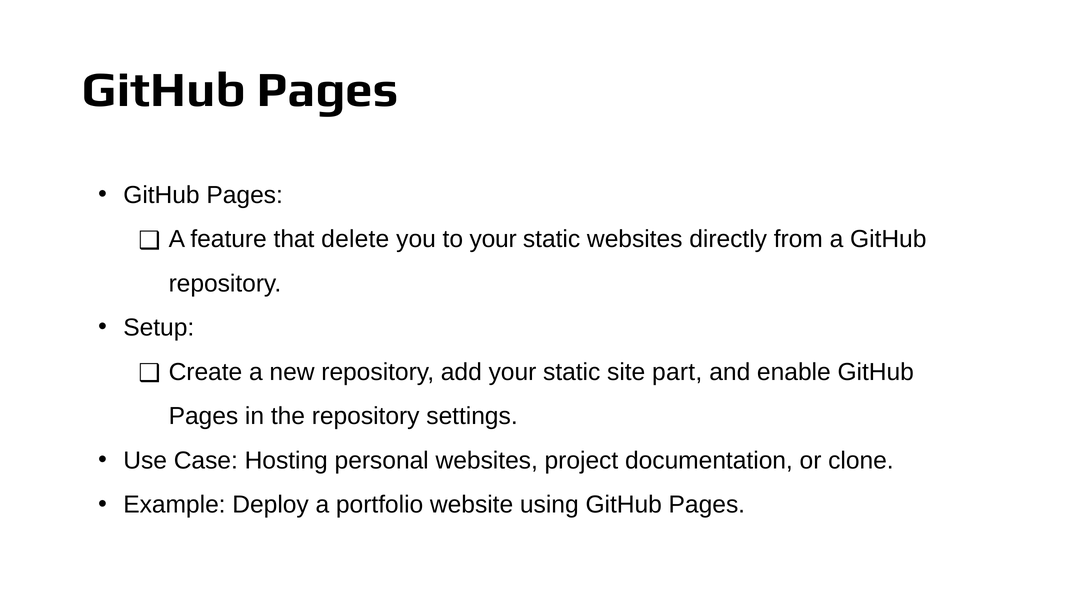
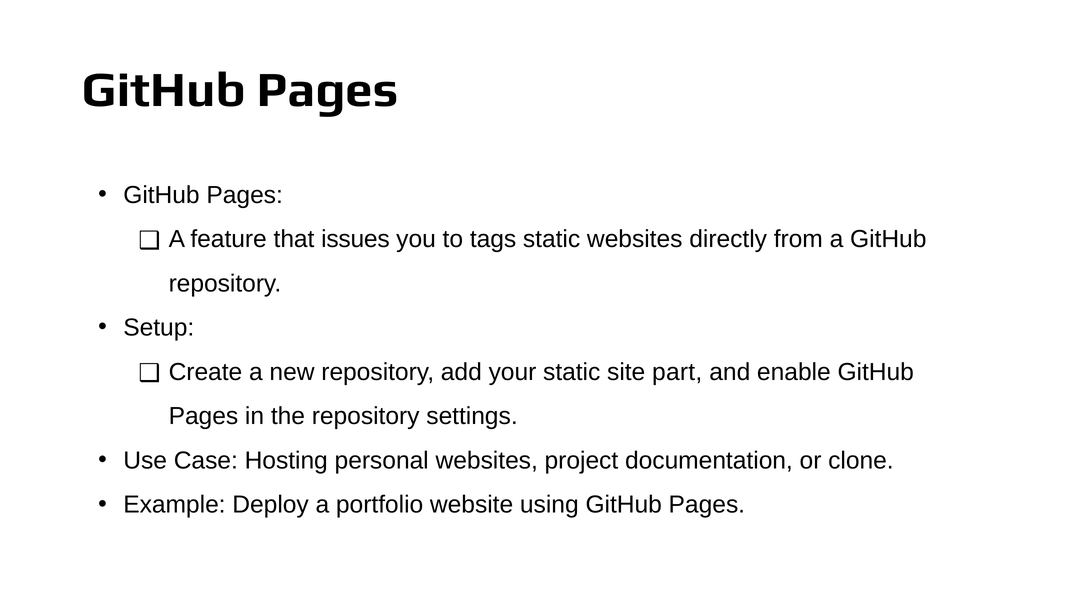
delete: delete -> issues (355, 239)
to your: your -> tags (493, 239)
